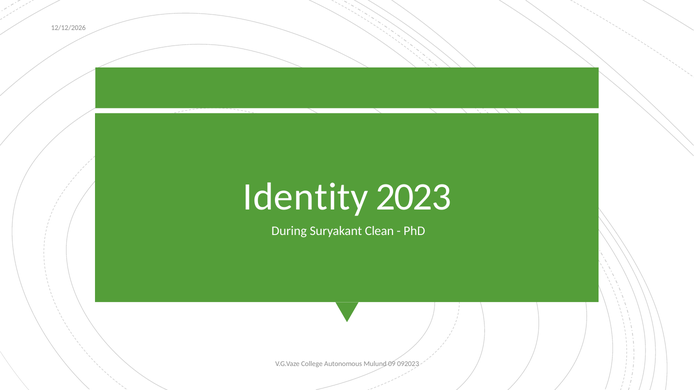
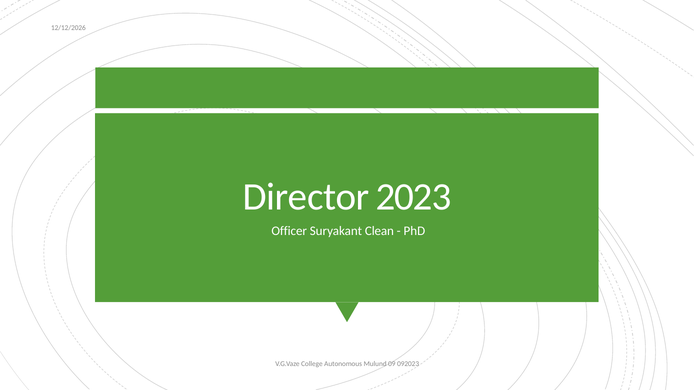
Identity: Identity -> Director (306, 197)
During: During -> Officer (289, 231)
